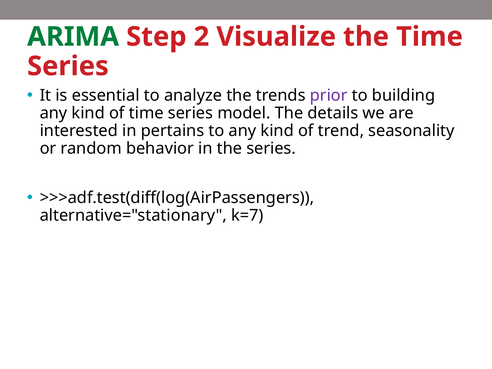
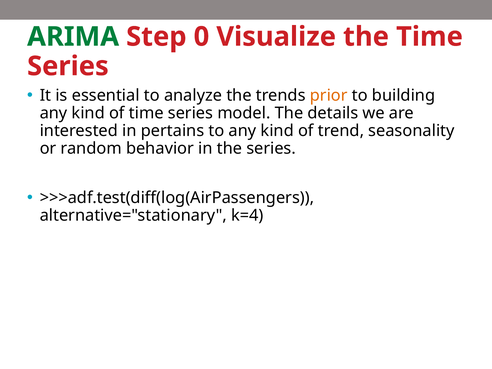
2: 2 -> 0 (201, 37)
prior colour: purple -> orange (329, 95)
k=7: k=7 -> k=4 (247, 215)
